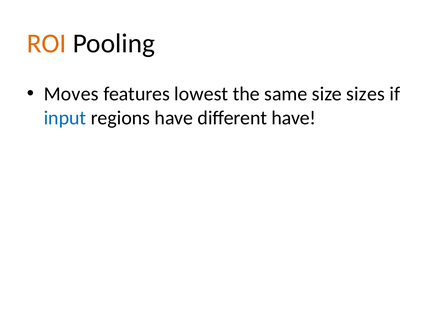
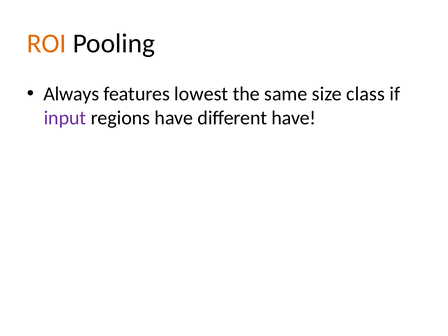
Moves: Moves -> Always (71, 94)
sizes: sizes -> class (366, 94)
input colour: blue -> purple (65, 118)
